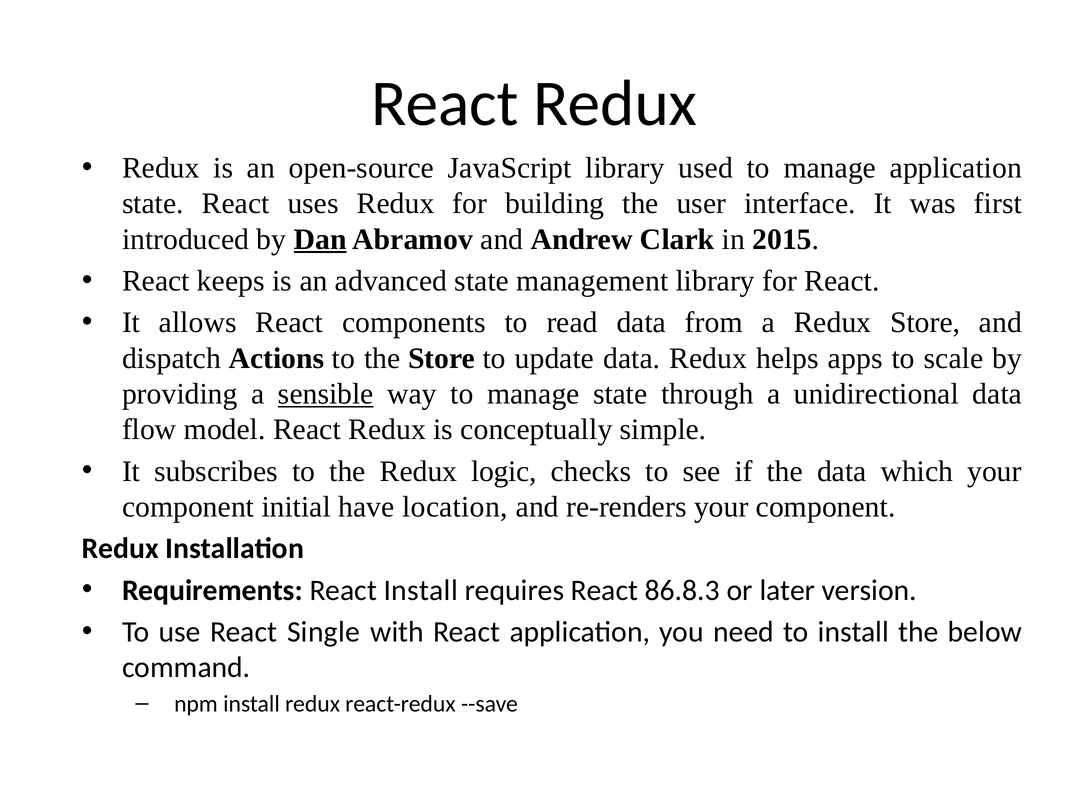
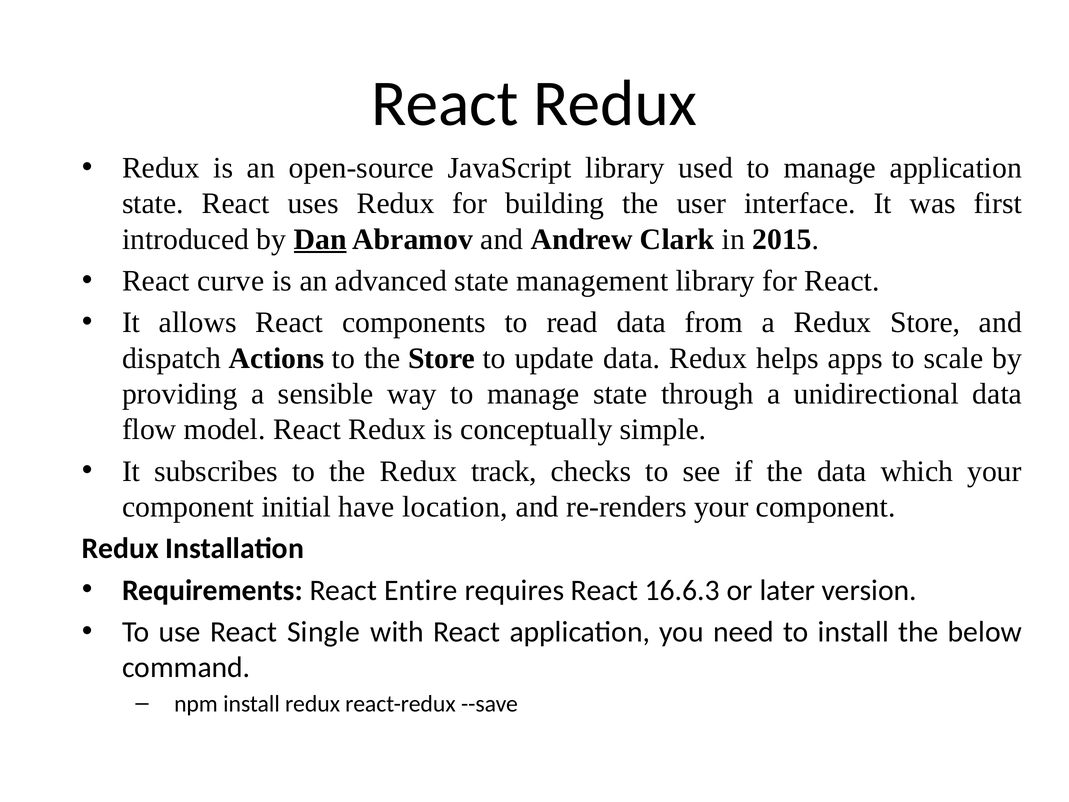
keeps: keeps -> curve (231, 281)
sensible underline: present -> none (326, 394)
logic: logic -> track (504, 471)
React Install: Install -> Entire (421, 590)
86.8.3: 86.8.3 -> 16.6.3 (682, 590)
